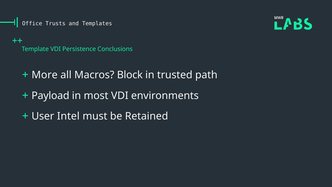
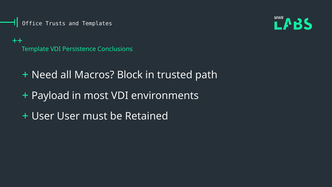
More: More -> Need (45, 75)
User Intel: Intel -> User (68, 116)
